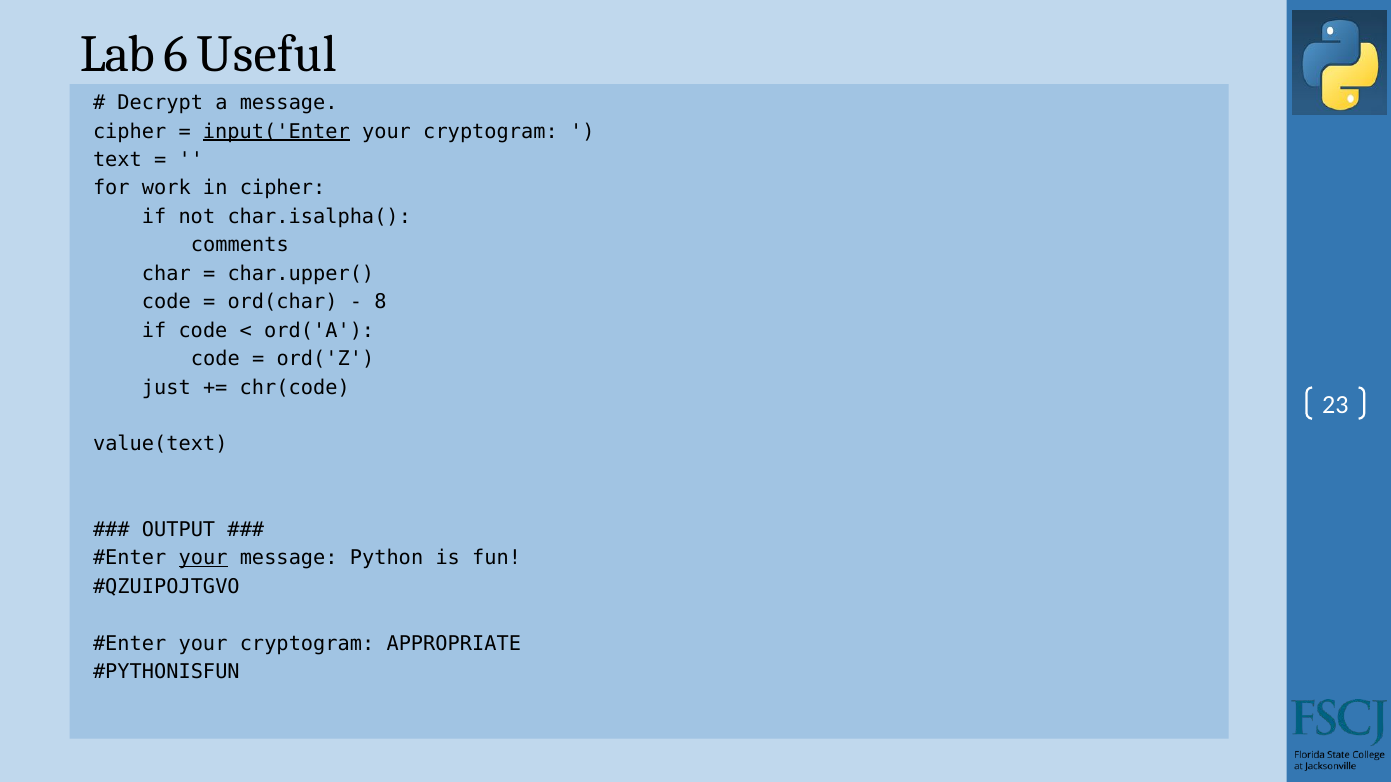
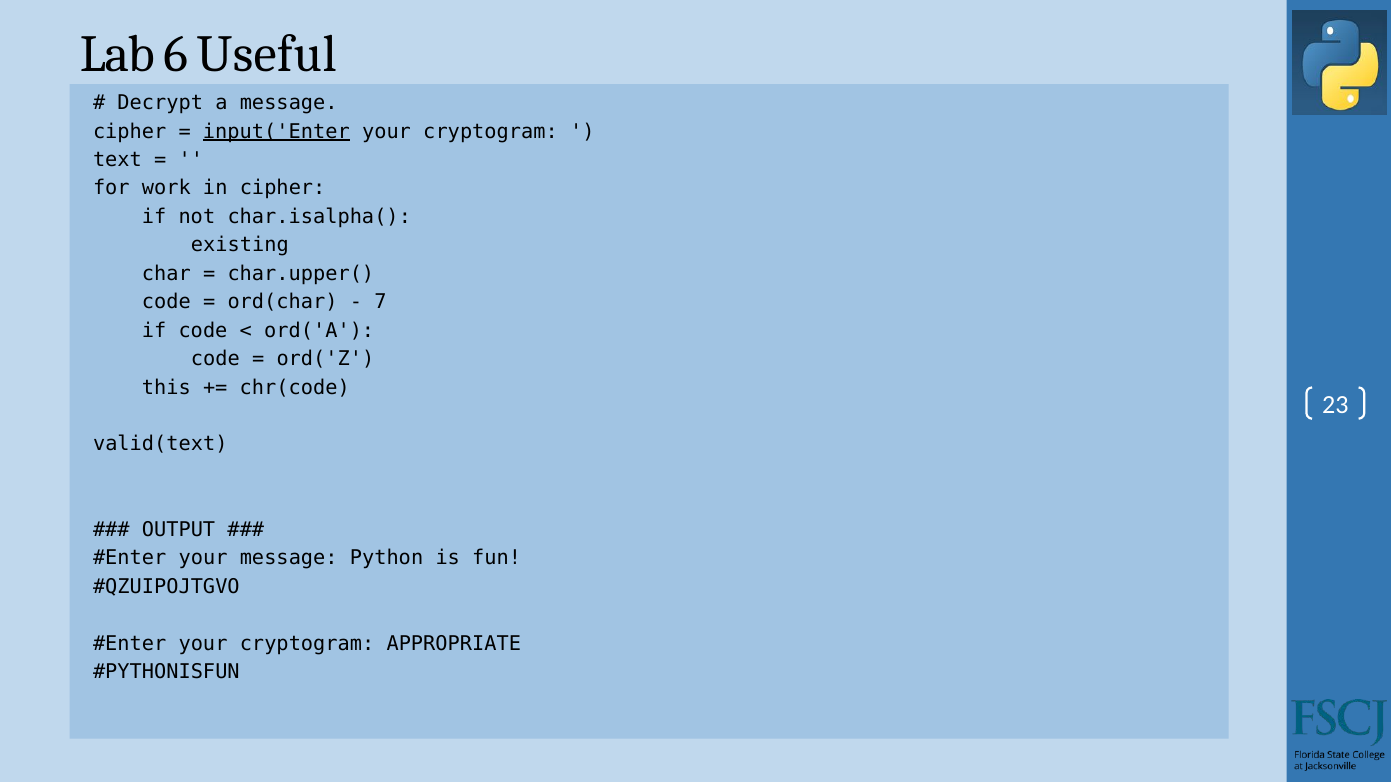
comments: comments -> existing (240, 245)
8: 8 -> 7 (380, 302)
just: just -> this (166, 388)
value(text: value(text -> valid(text (160, 445)
your underline: present -> none (203, 558)
